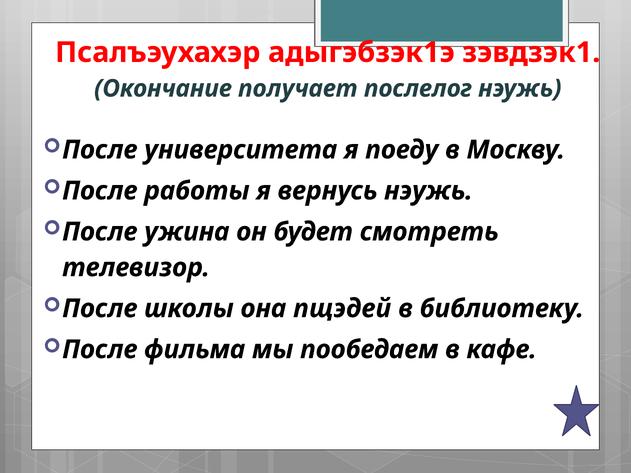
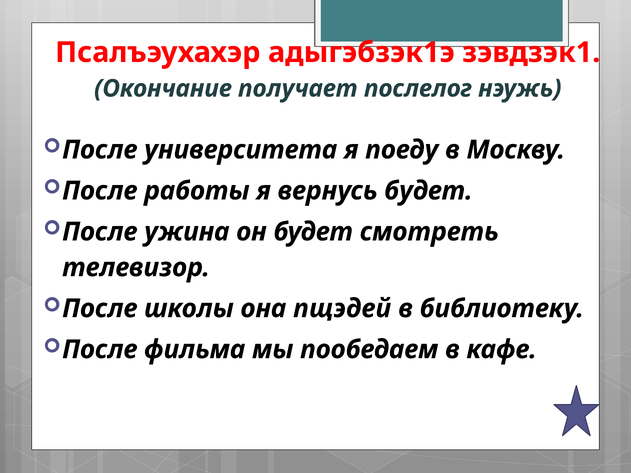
вернусь нэужь: нэужь -> будет (428, 191)
